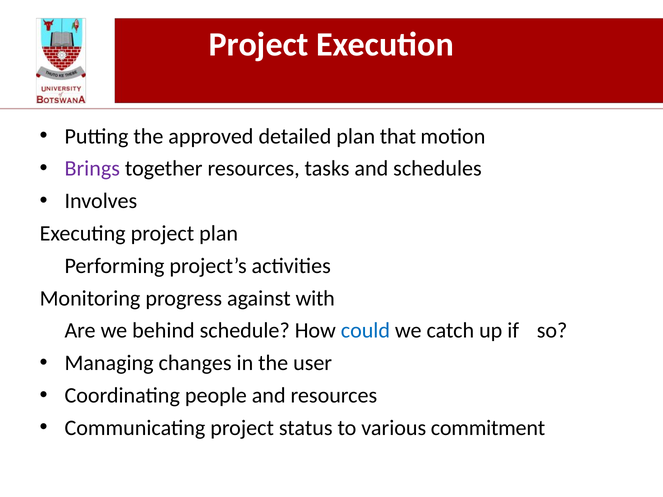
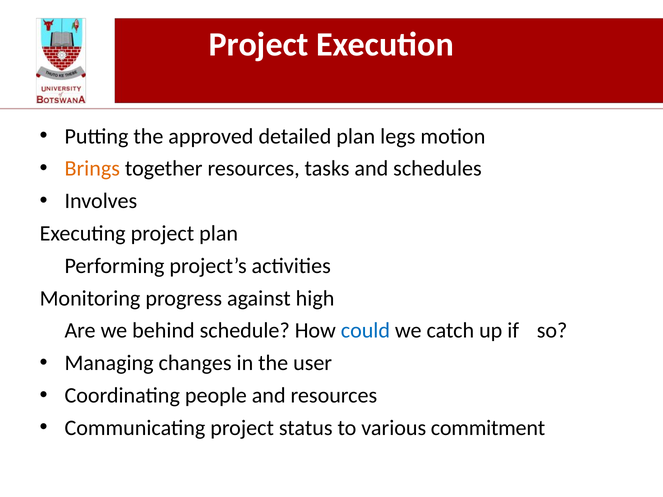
that: that -> legs (398, 136)
Brings colour: purple -> orange (92, 169)
with: with -> high (315, 298)
